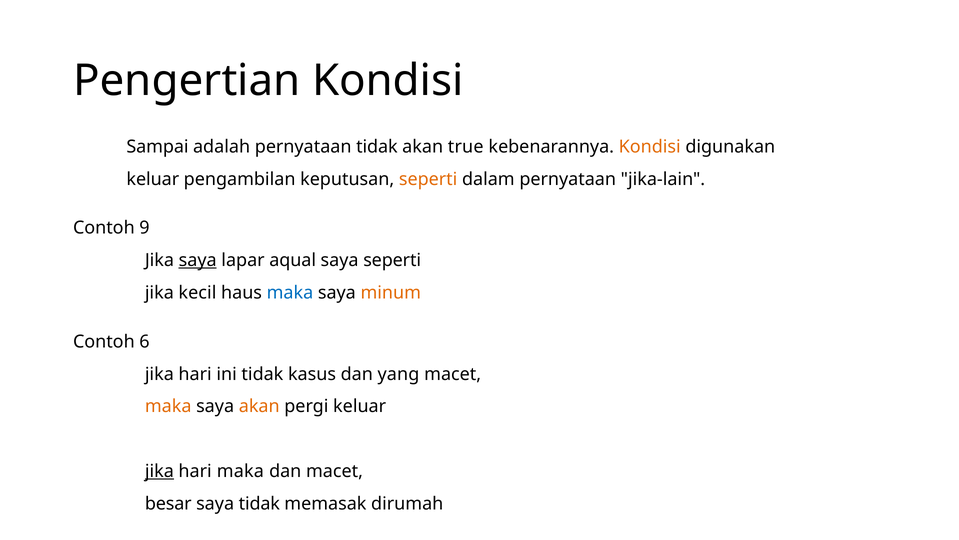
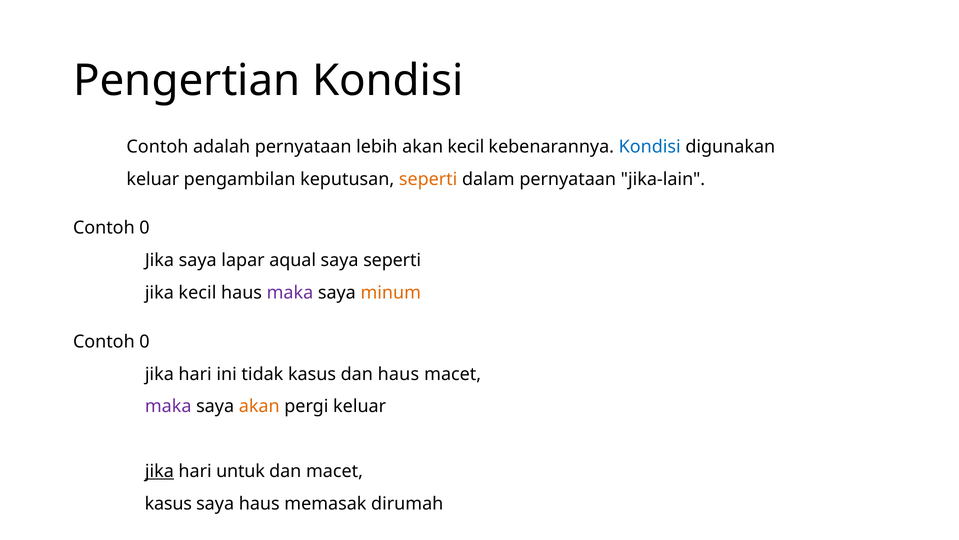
Sampai: Sampai -> Contoh (157, 147)
pernyataan tidak: tidak -> lebih (377, 147)
akan true: true -> kecil (466, 147)
Kondisi colour: orange -> blue (650, 147)
9: 9 -> 0 (144, 228)
saya underline: present -> none (198, 260)
maka colour: blue -> purple (290, 292)
6: 6 -> 0 (144, 341)
dan yang: yang -> haus (398, 374)
maka colour: orange -> purple (168, 406)
hari maka: maka -> untuk (241, 471)
besar: besar -> kasus (168, 503)
saya tidak: tidak -> haus (259, 503)
